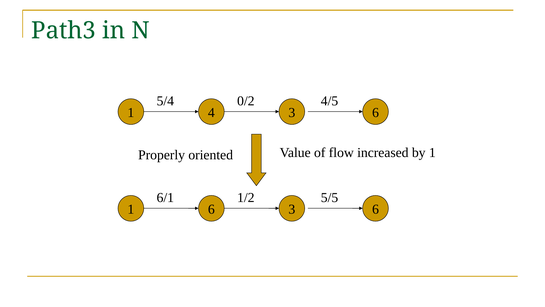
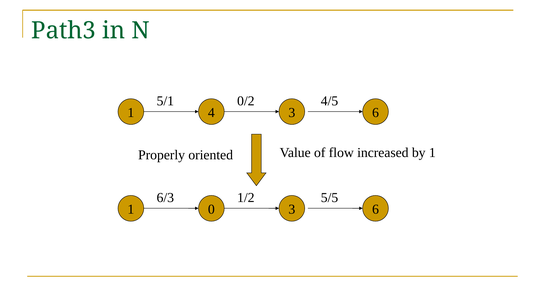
5/4: 5/4 -> 5/1 (165, 101)
6/1: 6/1 -> 6/3 (165, 198)
1 6: 6 -> 0 (211, 209)
